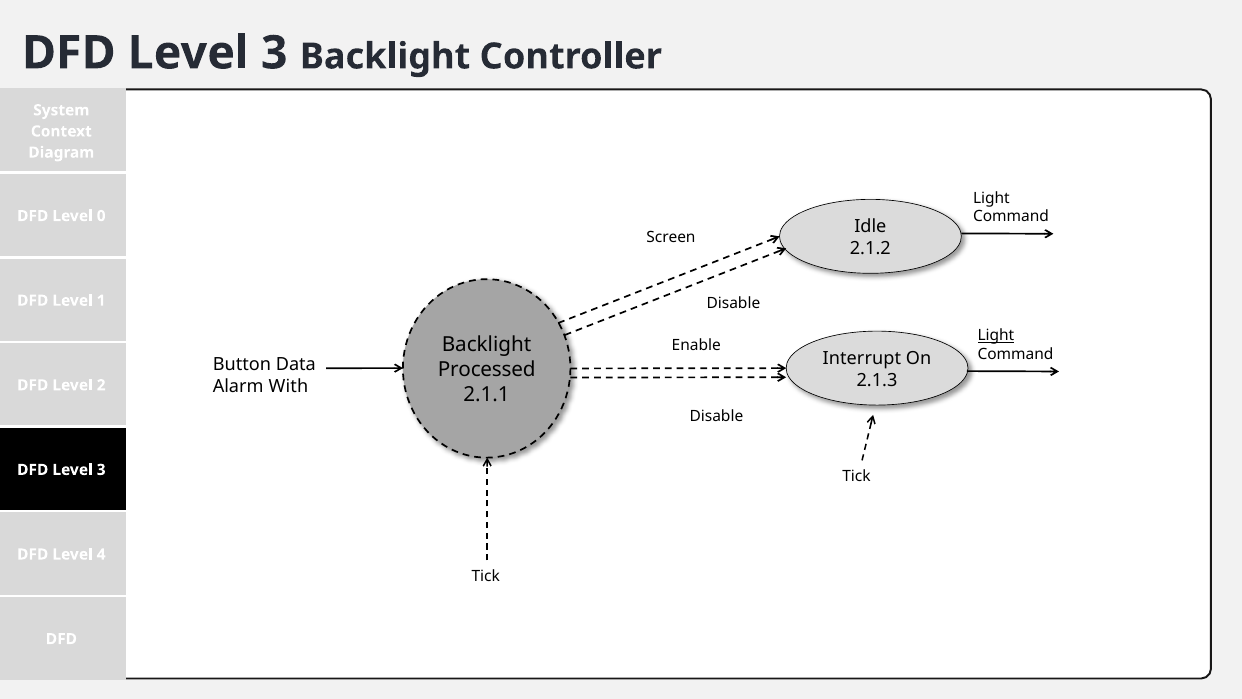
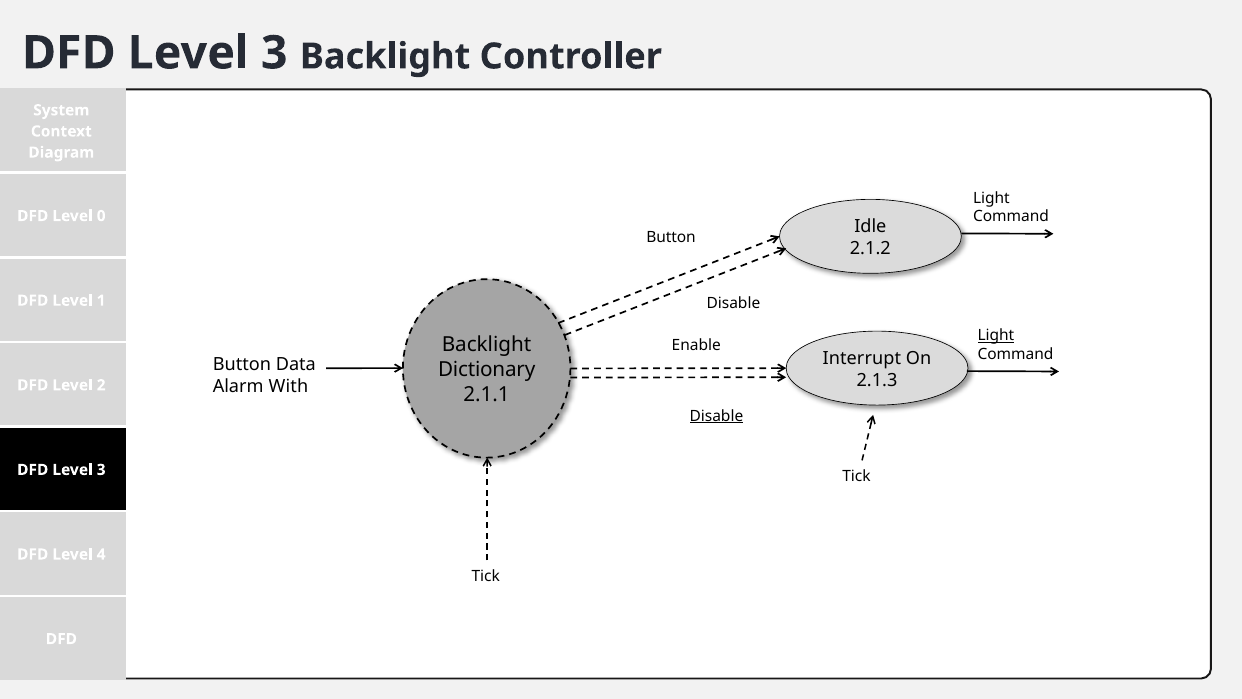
Screen: Screen -> Button (671, 237)
Processed: Processed -> Dictionary (487, 370)
Disable underline: none -> present (716, 416)
